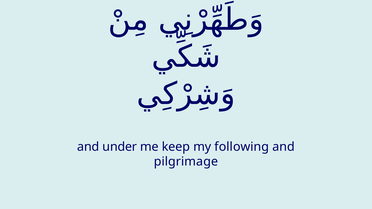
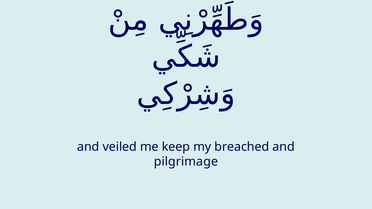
under: under -> veiled (120, 147)
following: following -> breached (242, 147)
